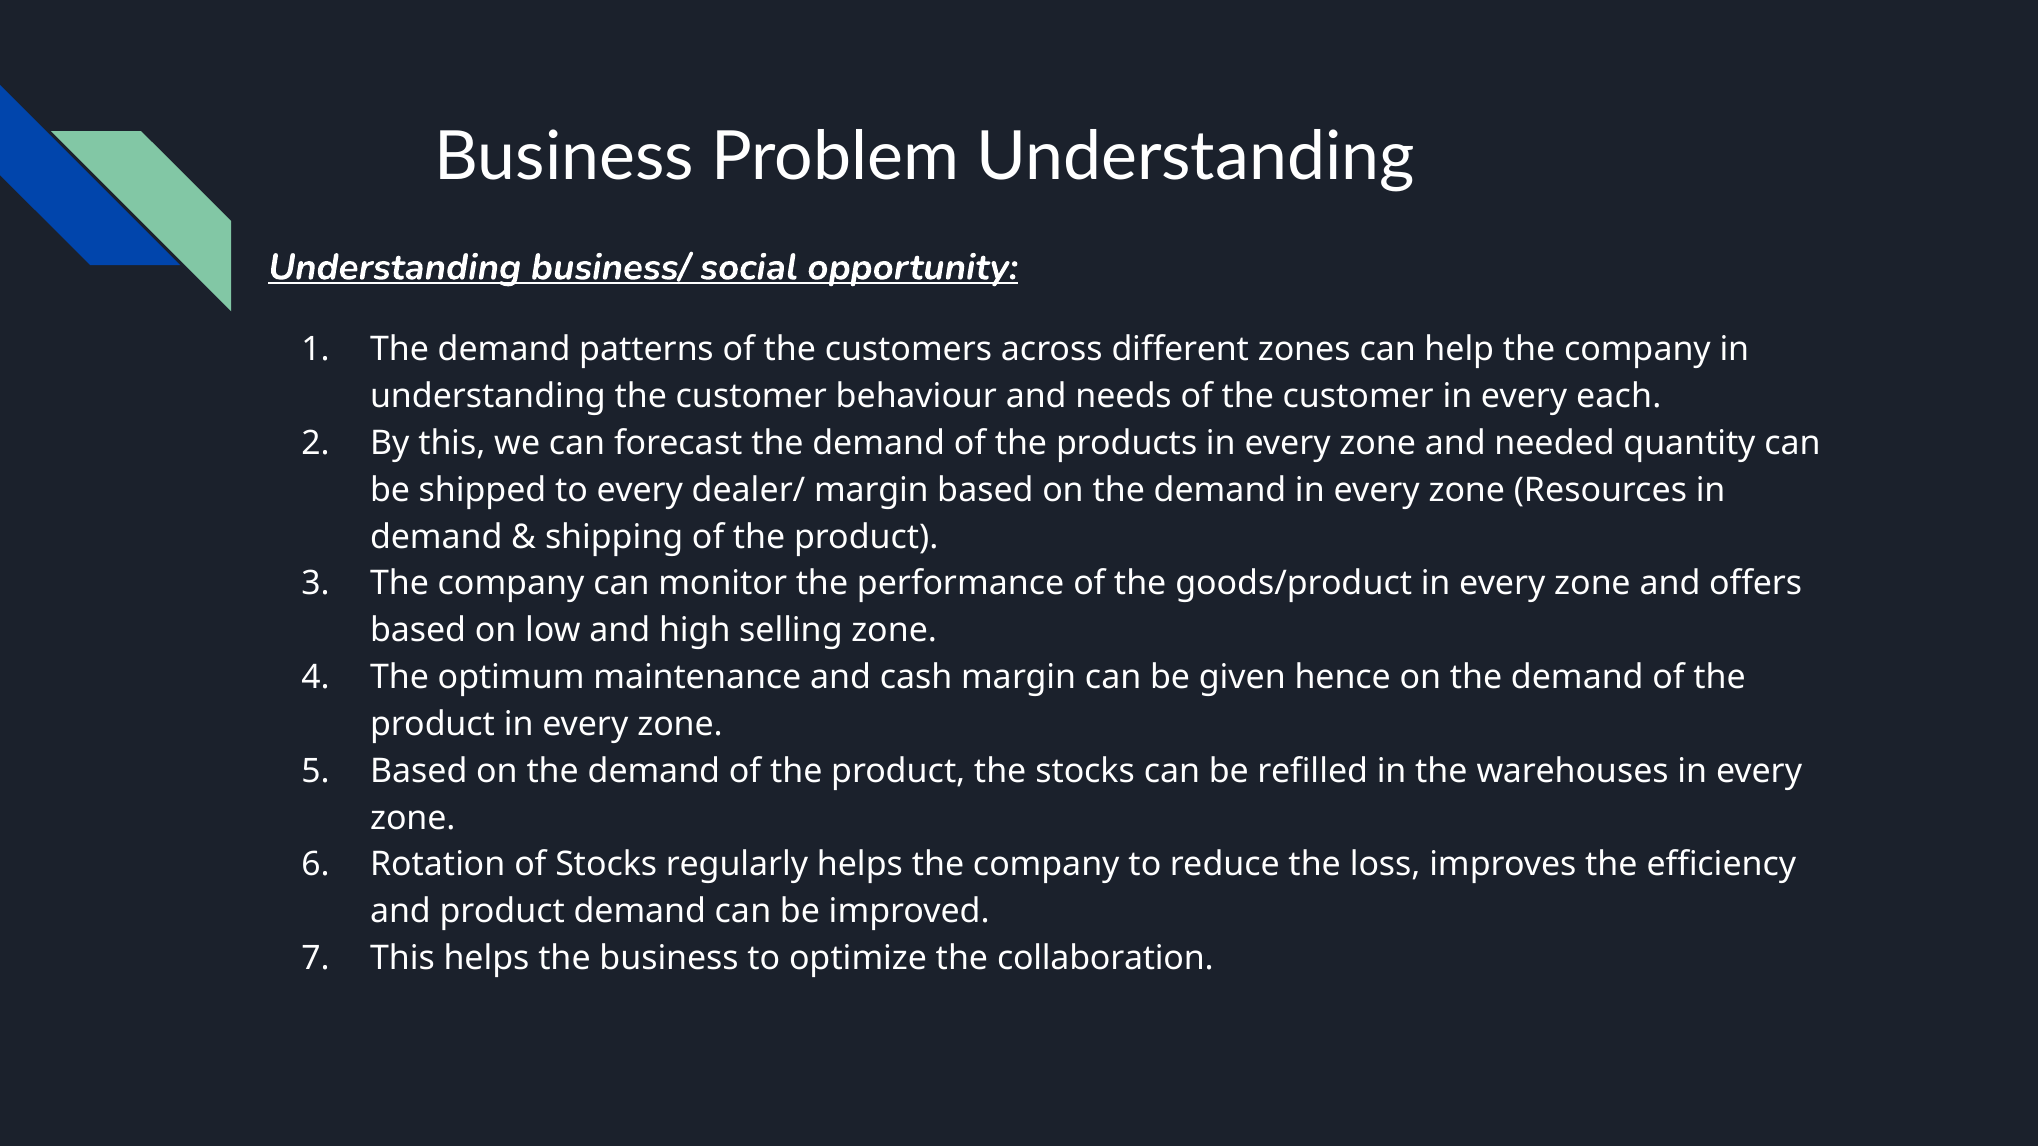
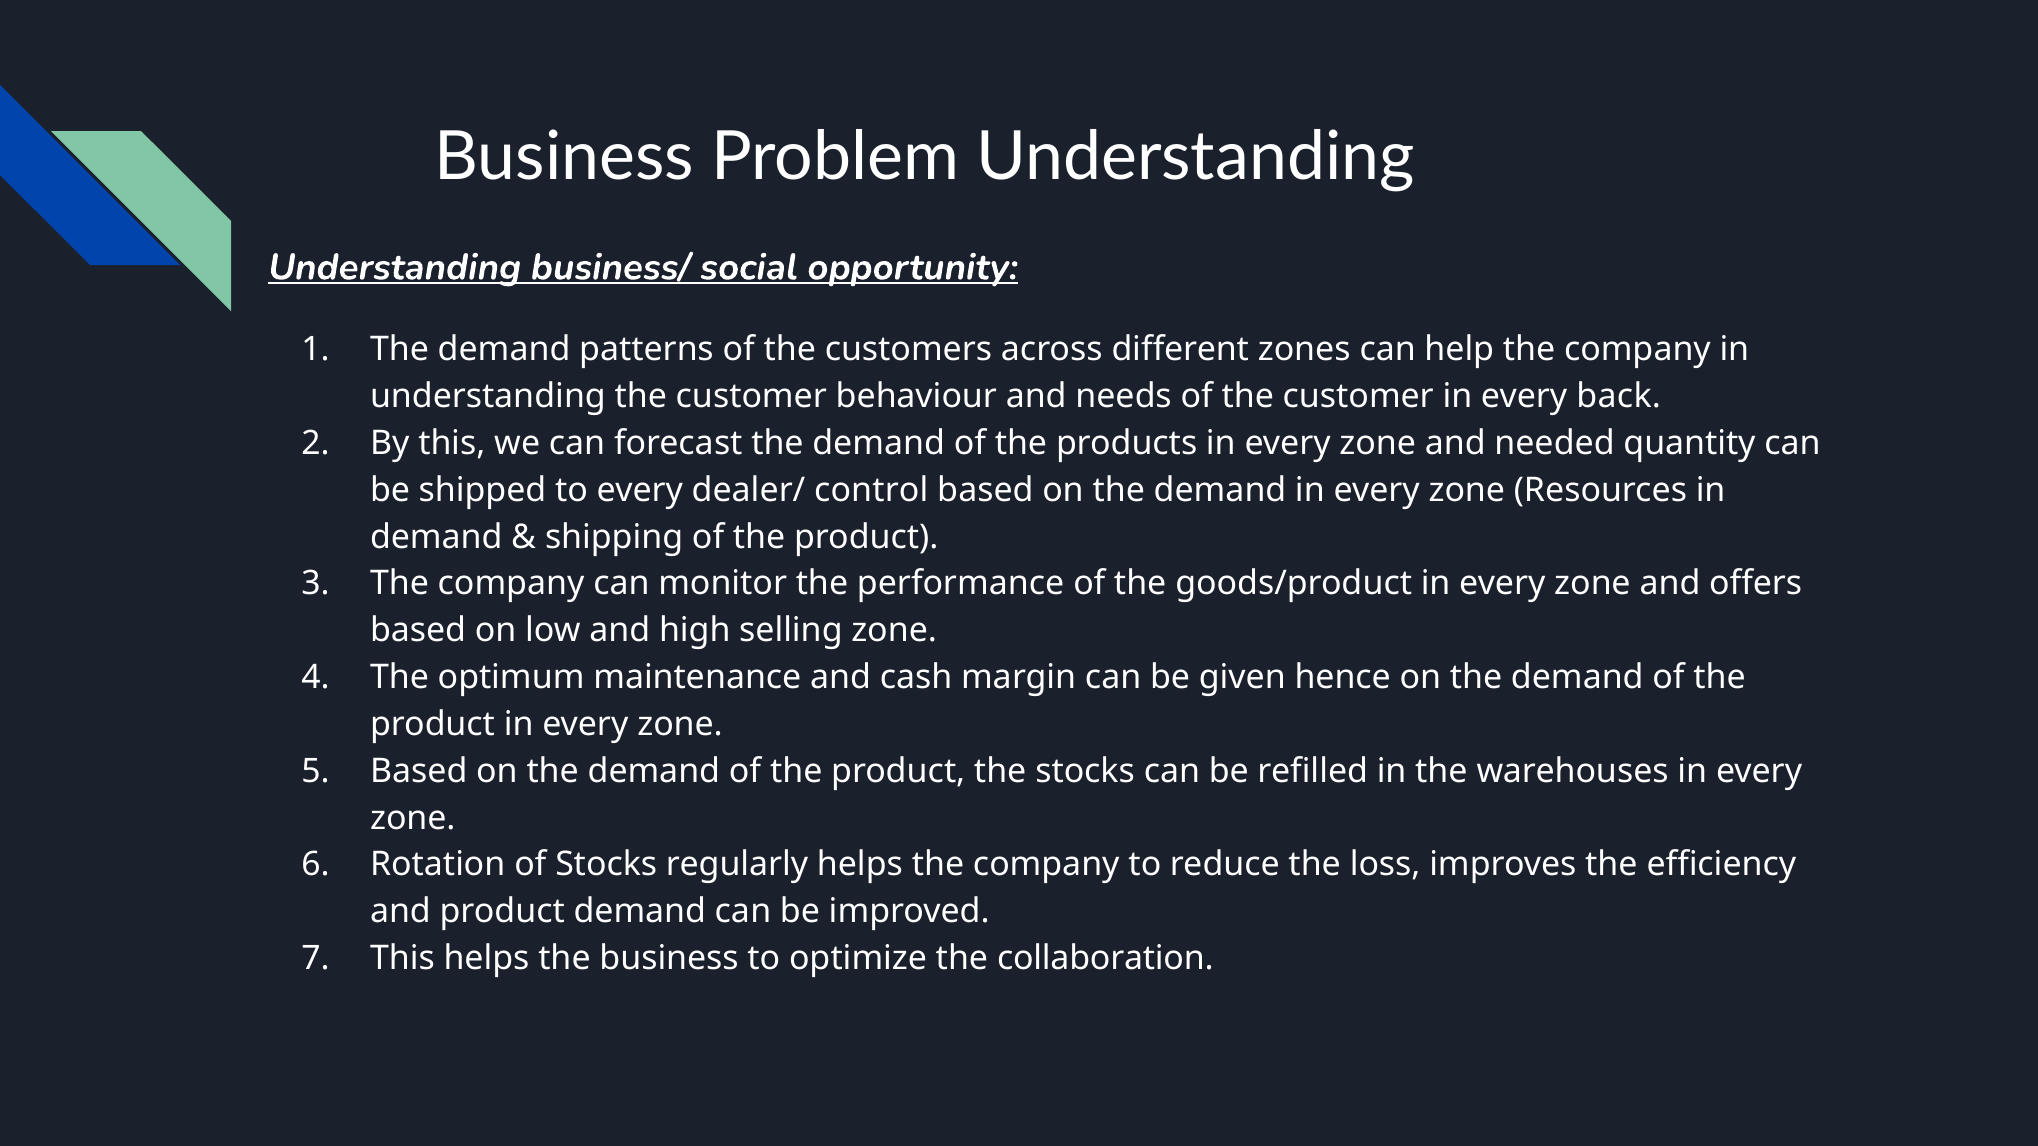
each: each -> back (1619, 396)
dealer/ margin: margin -> control (871, 490)
